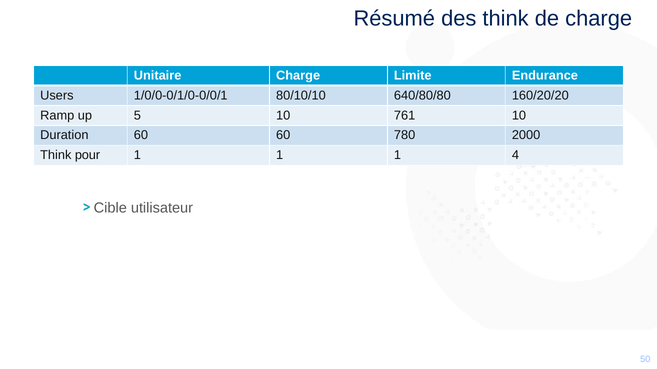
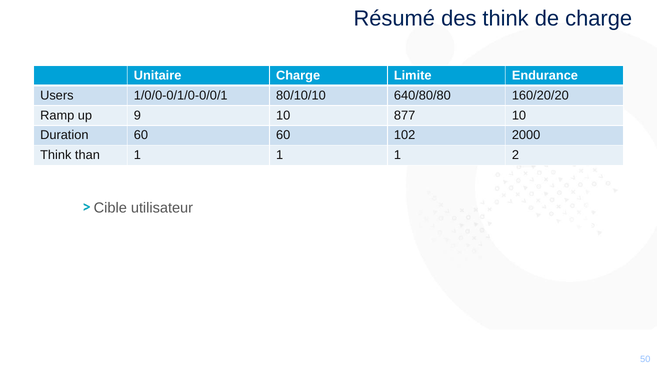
5: 5 -> 9 (137, 115)
761: 761 -> 877 (405, 115)
780: 780 -> 102 (405, 135)
pour: pour -> than (87, 155)
4: 4 -> 2 (515, 155)
